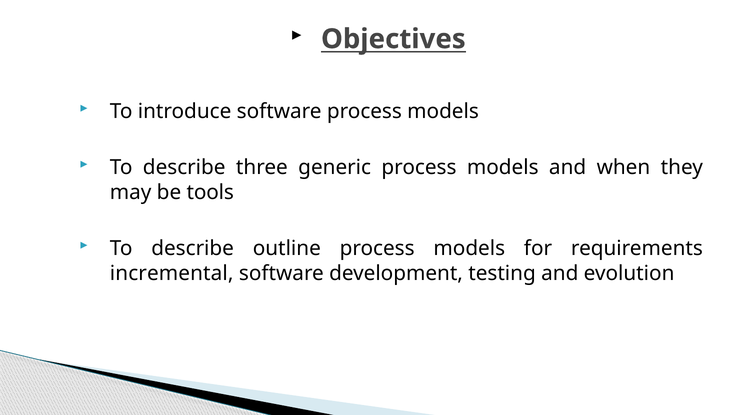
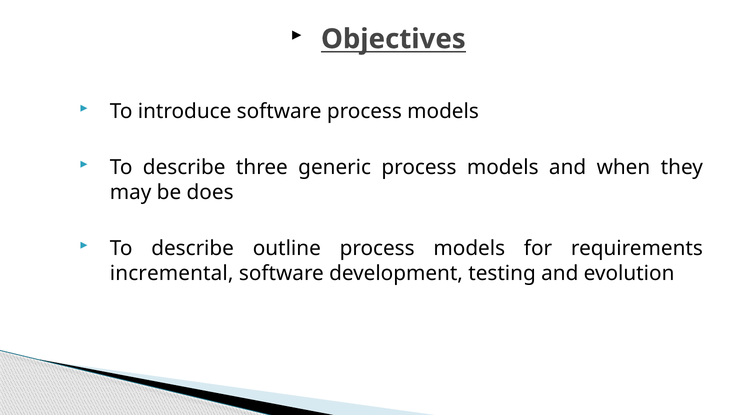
tools: tools -> does (210, 192)
